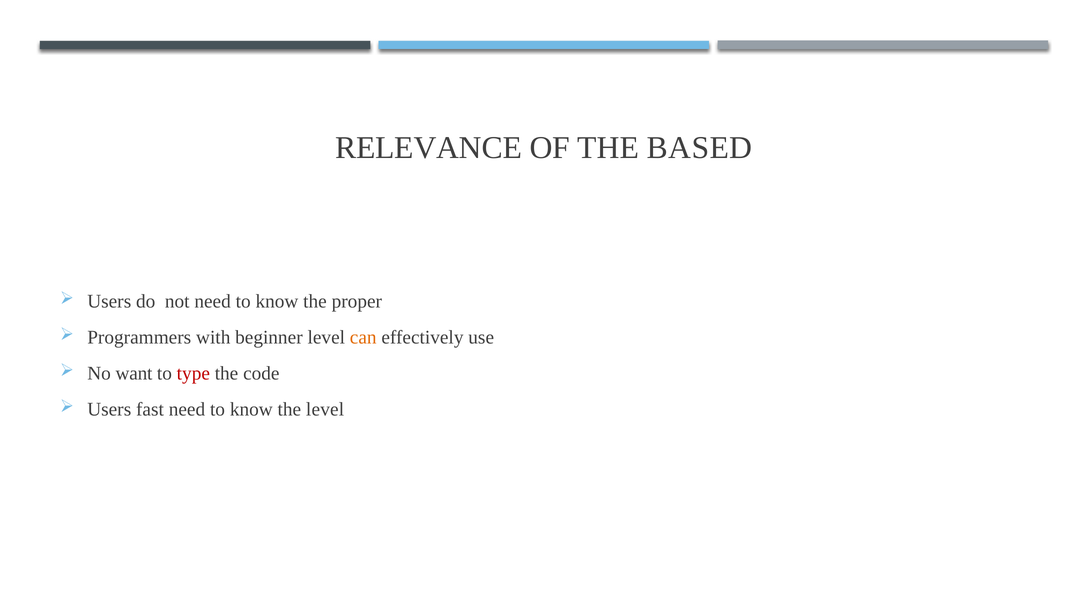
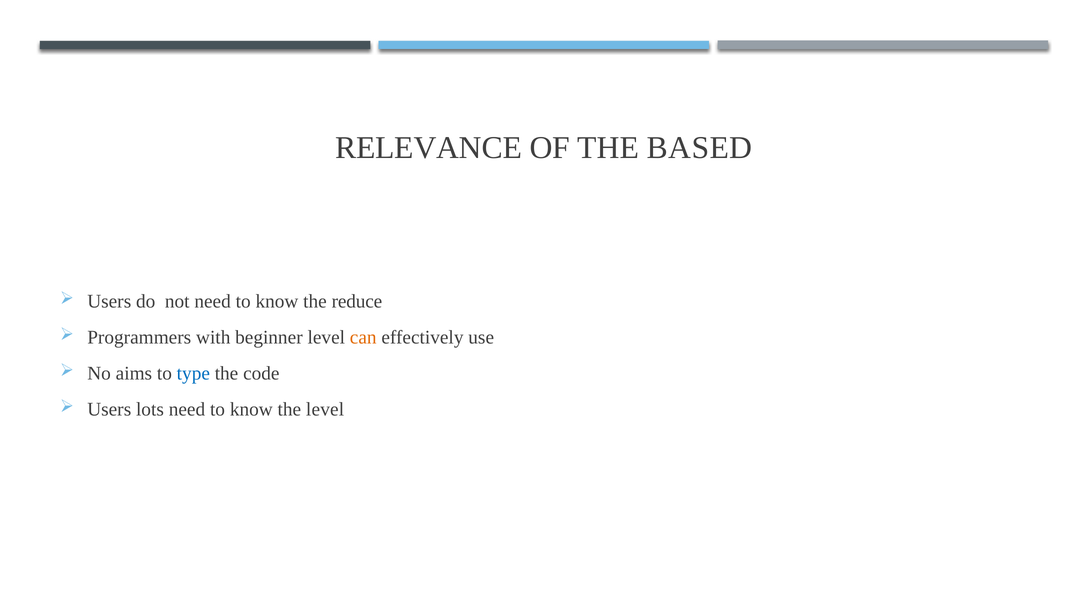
proper: proper -> reduce (357, 301)
want: want -> aims (134, 374)
type colour: red -> blue (193, 374)
fast: fast -> lots (150, 410)
